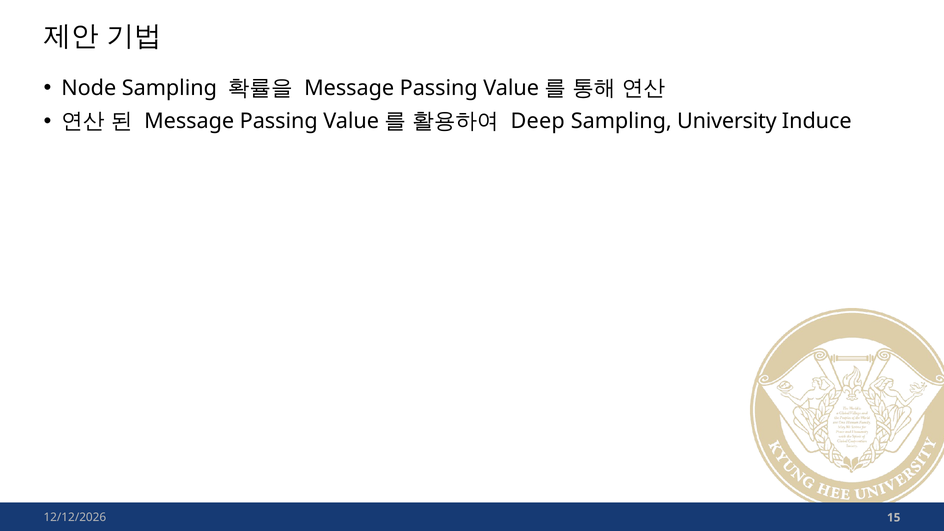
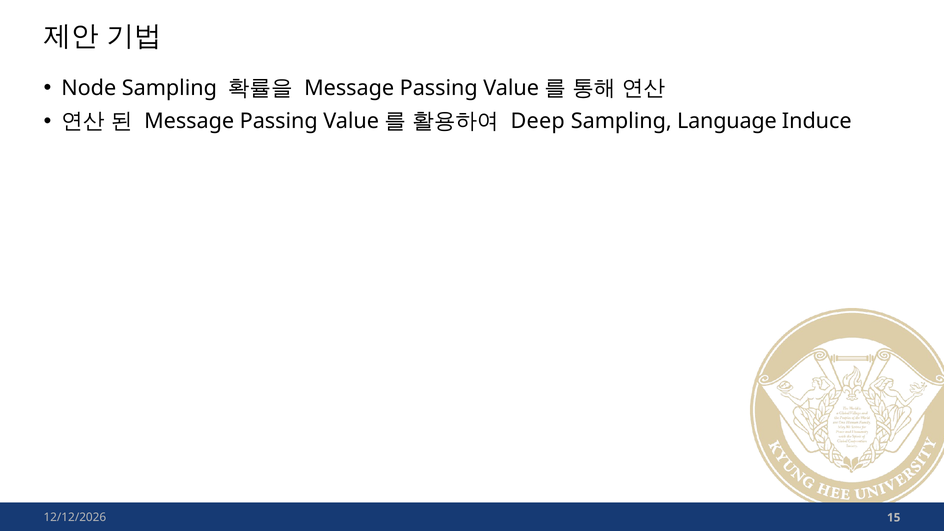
University: University -> Language (727, 121)
